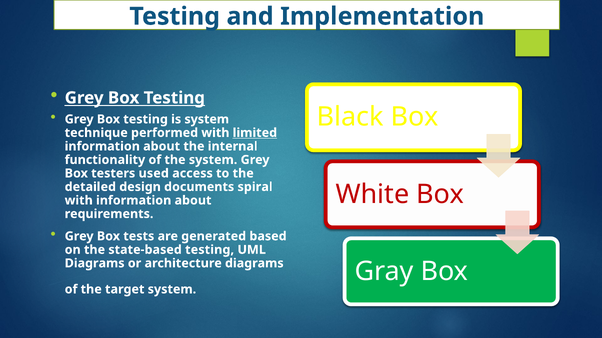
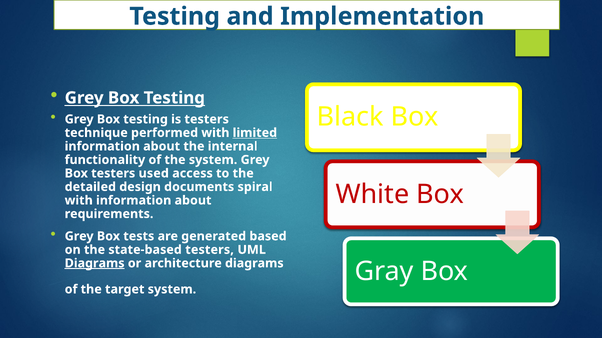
is system: system -> testers (207, 119)
state-based testing: testing -> testers (210, 250)
Diagrams underline: none -> present (95, 264)
